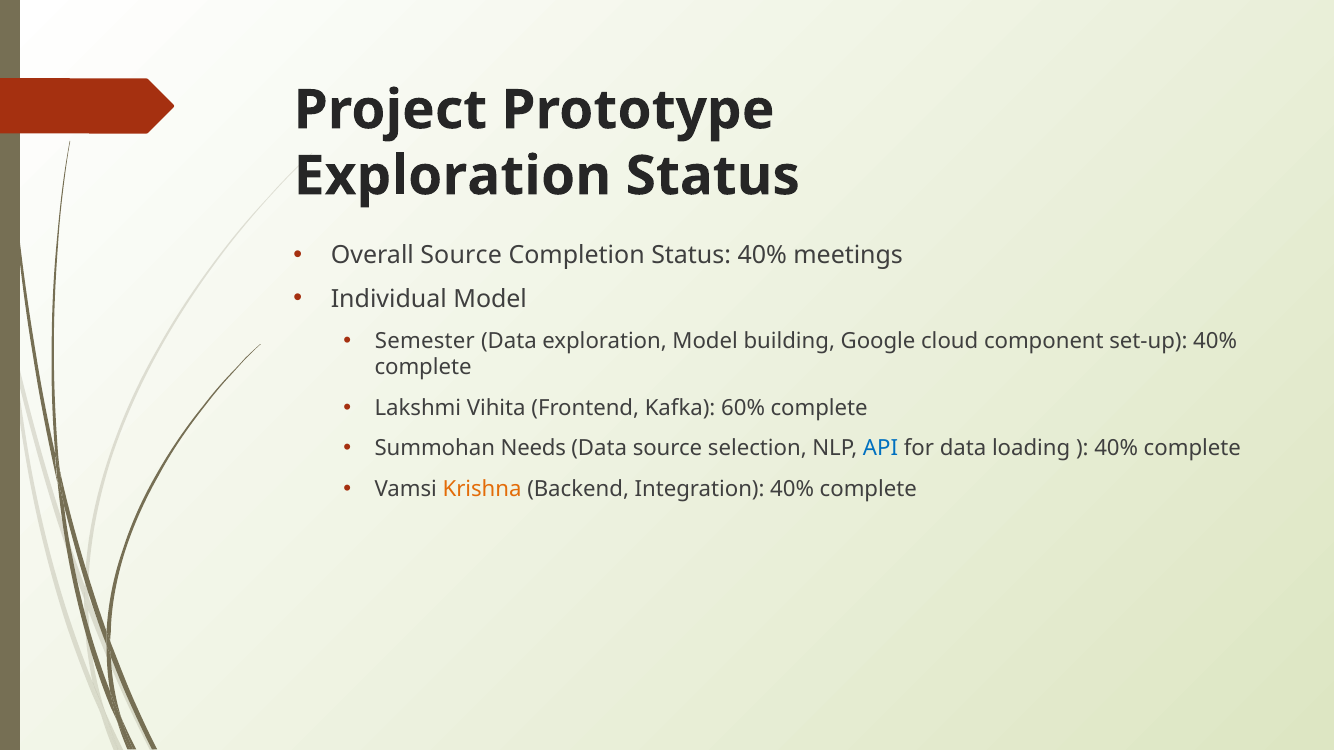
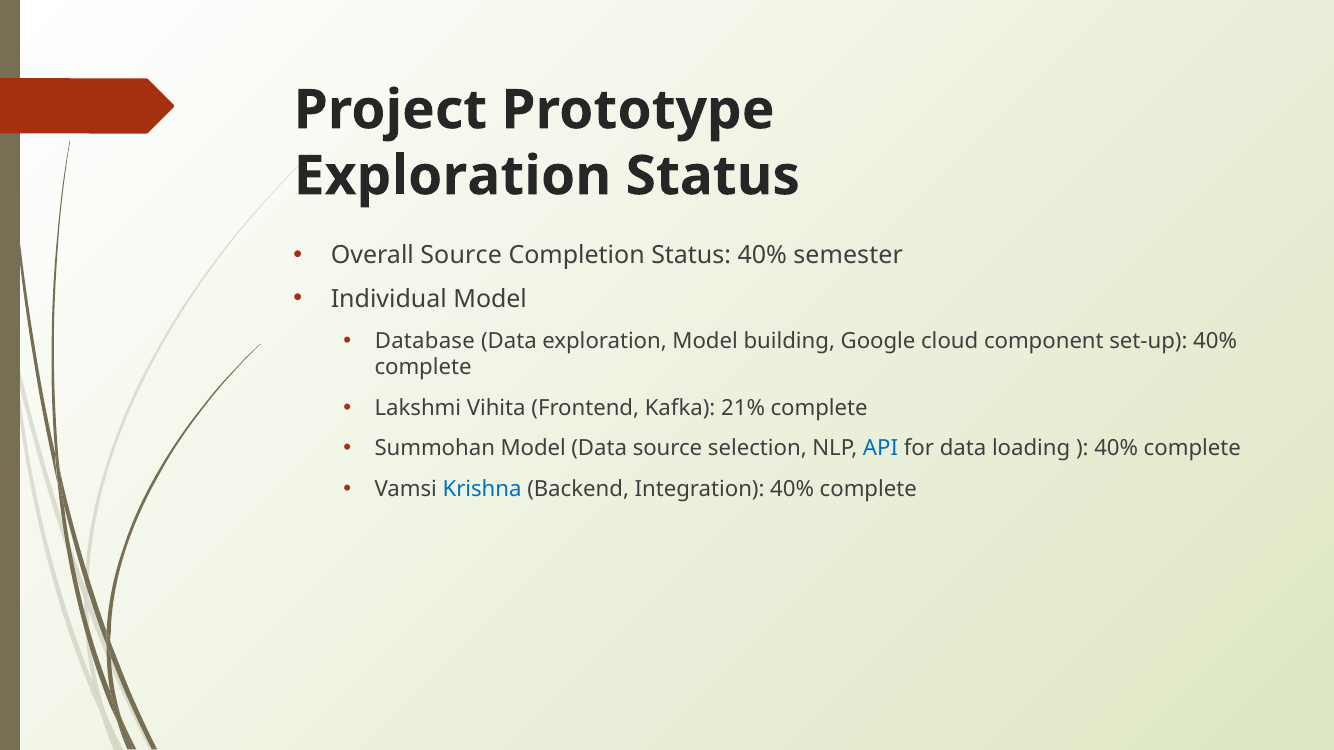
meetings: meetings -> semester (848, 255)
Semester: Semester -> Database (425, 341)
60%: 60% -> 21% (743, 408)
Summohan Needs: Needs -> Model (533, 449)
Krishna colour: orange -> blue (482, 489)
